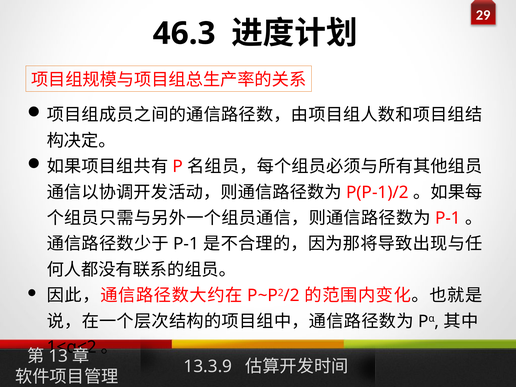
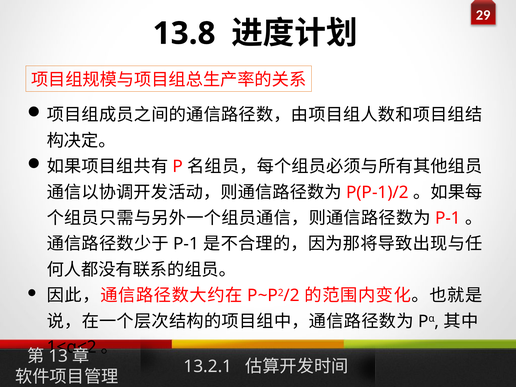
46.3: 46.3 -> 13.8 (184, 33)
13.3.9: 13.3.9 -> 13.2.1 (208, 366)
